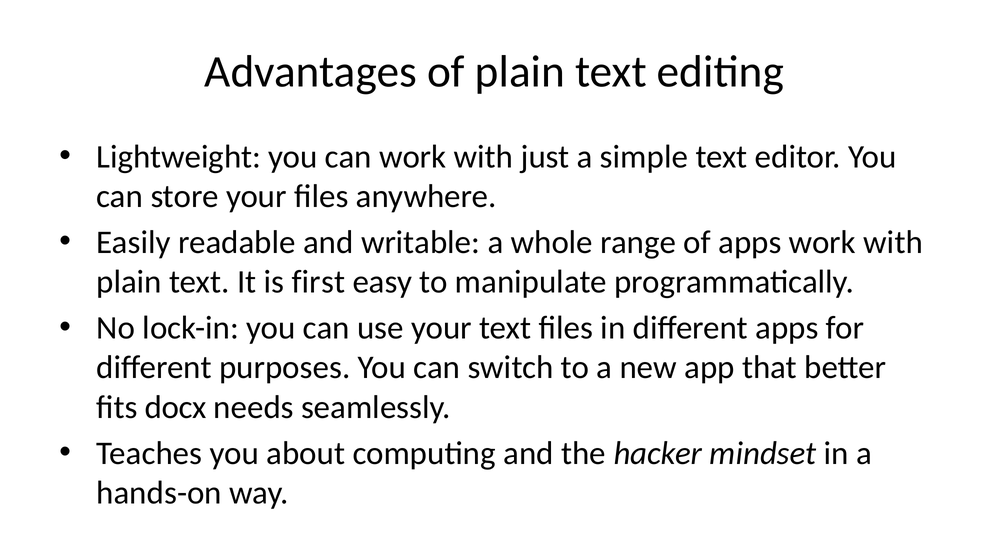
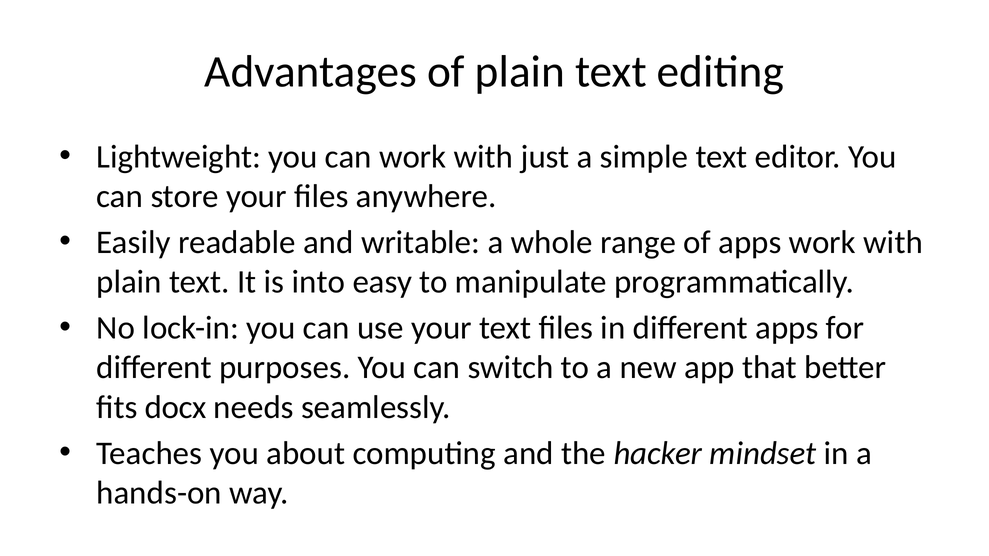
first: first -> into (318, 282)
